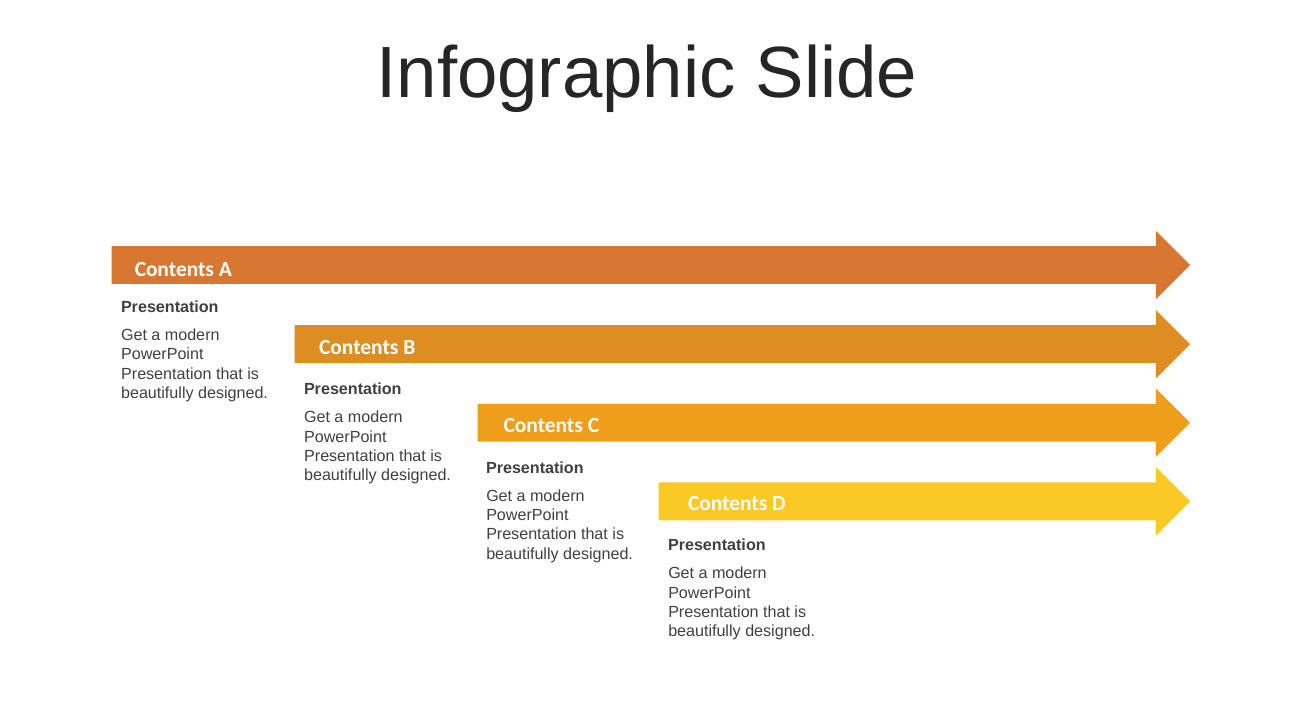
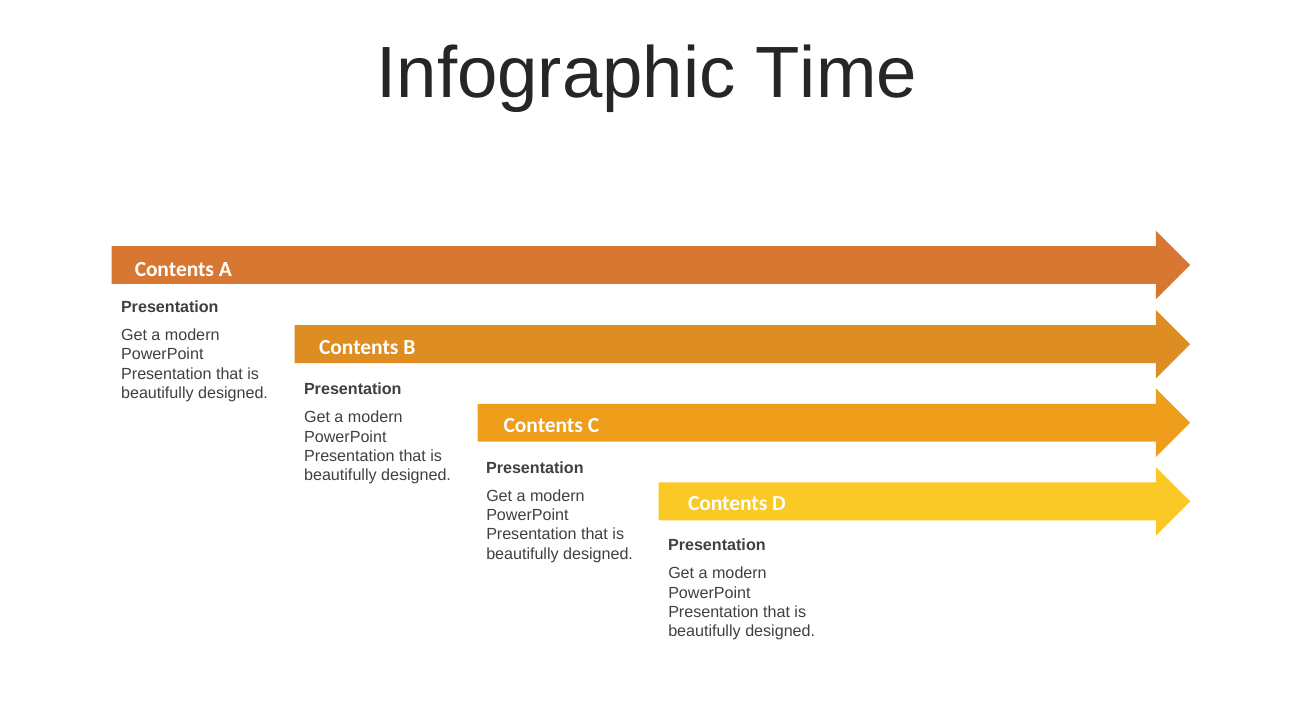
Slide: Slide -> Time (836, 74)
